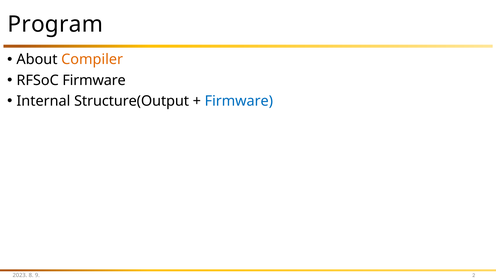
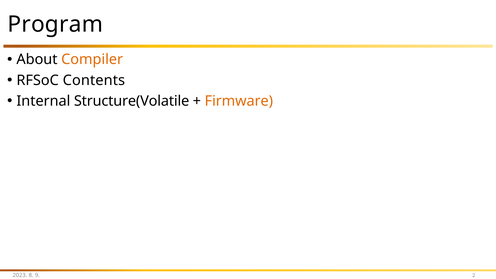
RFSoC Firmware: Firmware -> Contents (94, 80)
Structure(Output: Structure(Output -> Structure(Volatile (132, 101)
Firmware colour: blue -> orange (239, 101)
